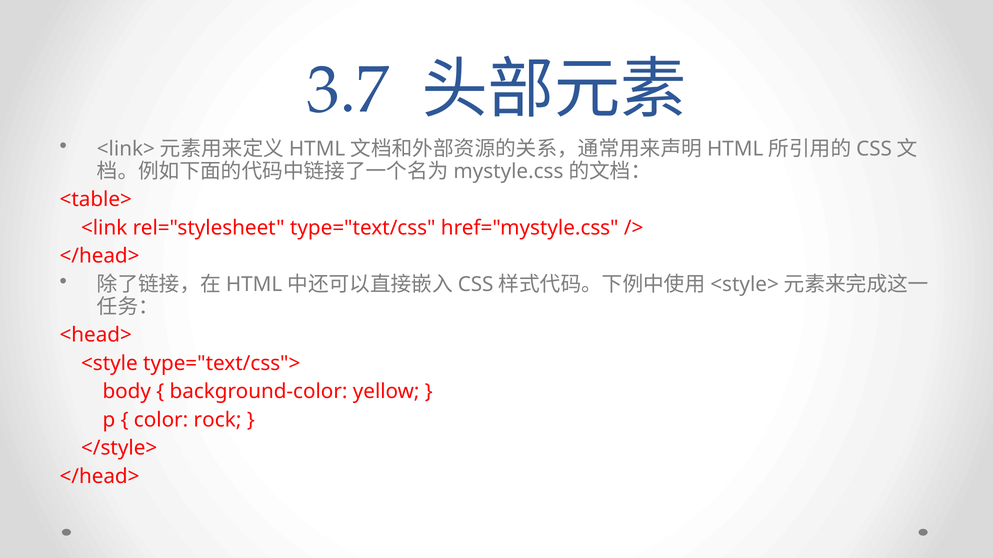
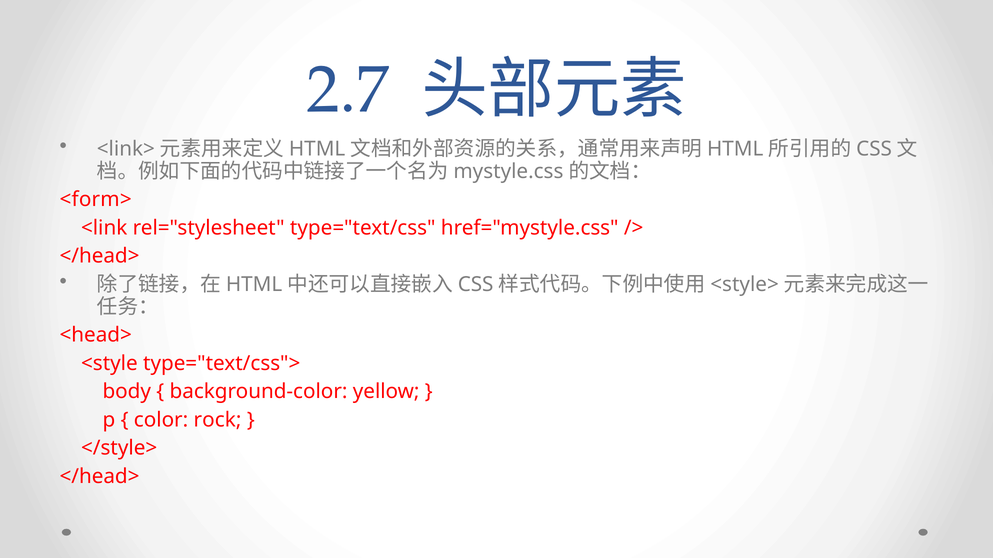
3.7: 3.7 -> 2.7 (348, 90)
<table>: <table> -> <form> (96, 200)
